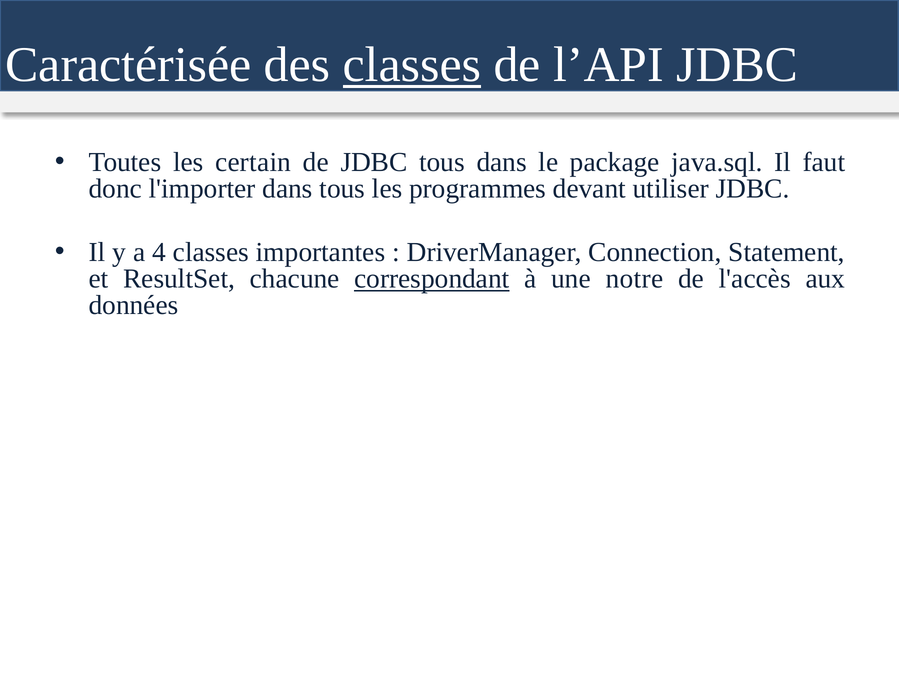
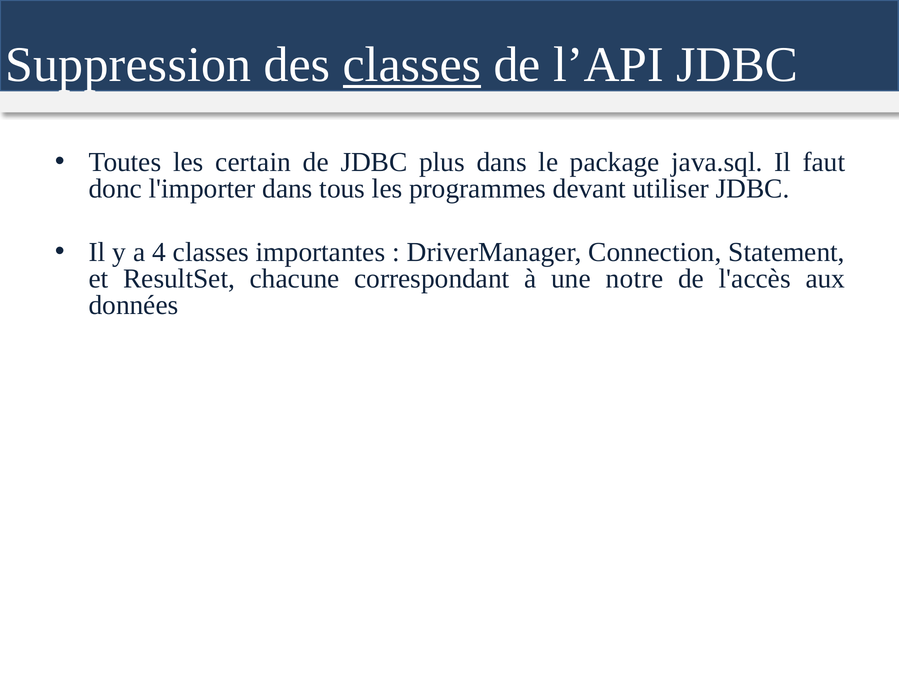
Caractérisée: Caractérisée -> Suppression (128, 65)
JDBC tous: tous -> plus (442, 162)
correspondant underline: present -> none (432, 279)
